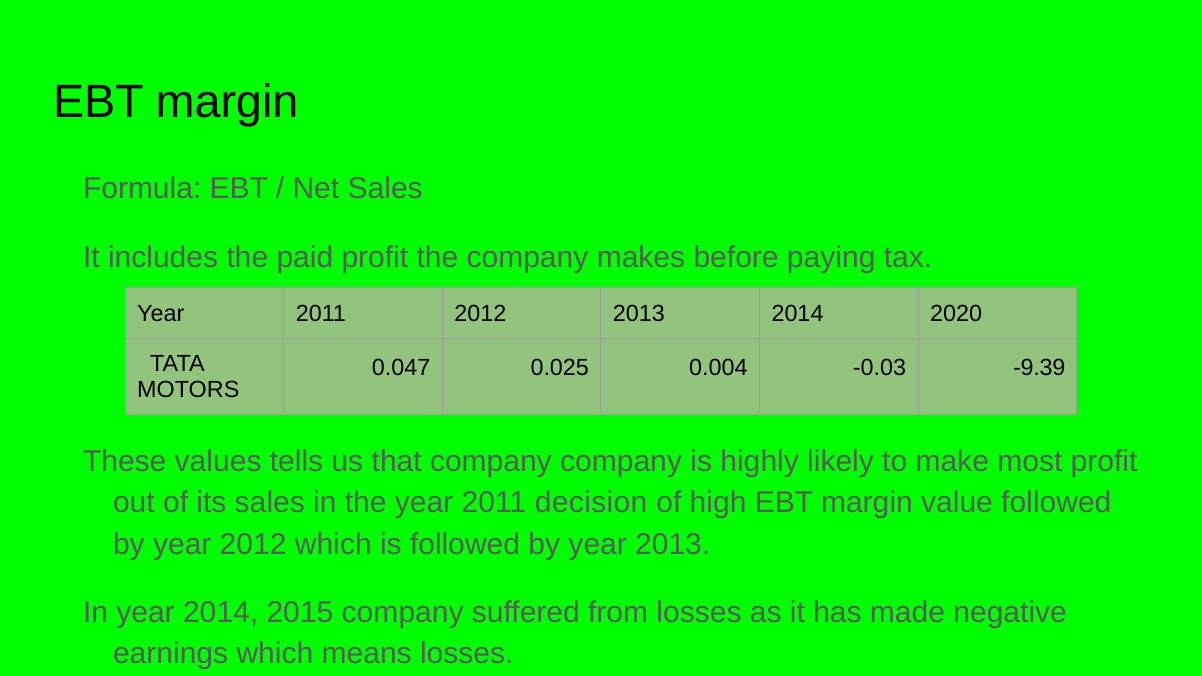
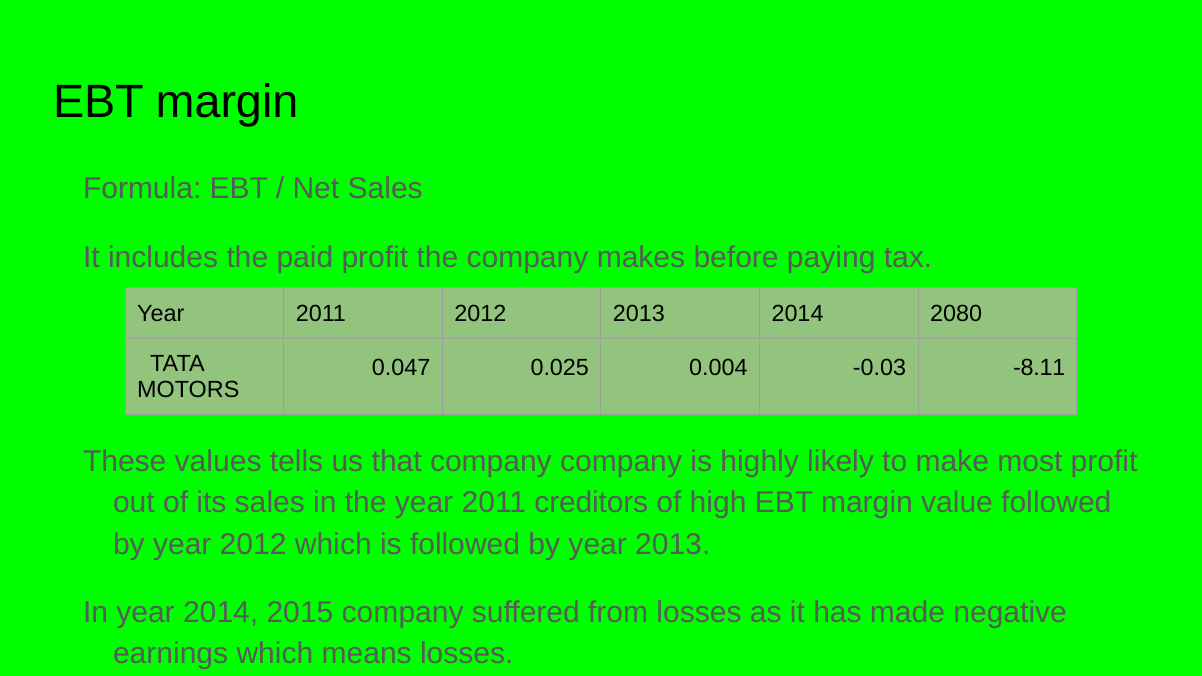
2020: 2020 -> 2080 (956, 313)
-9.39: -9.39 -> -8.11 (1039, 368)
decision: decision -> creditors (591, 503)
